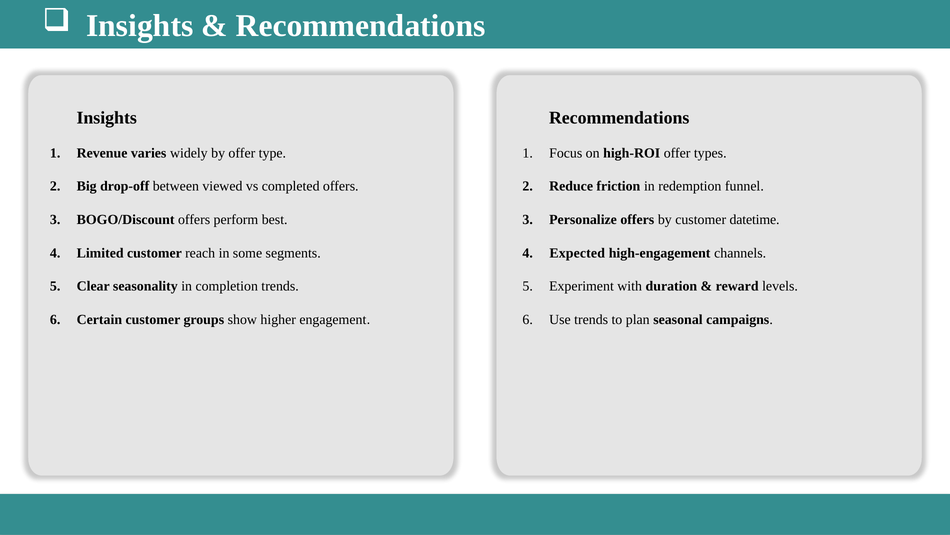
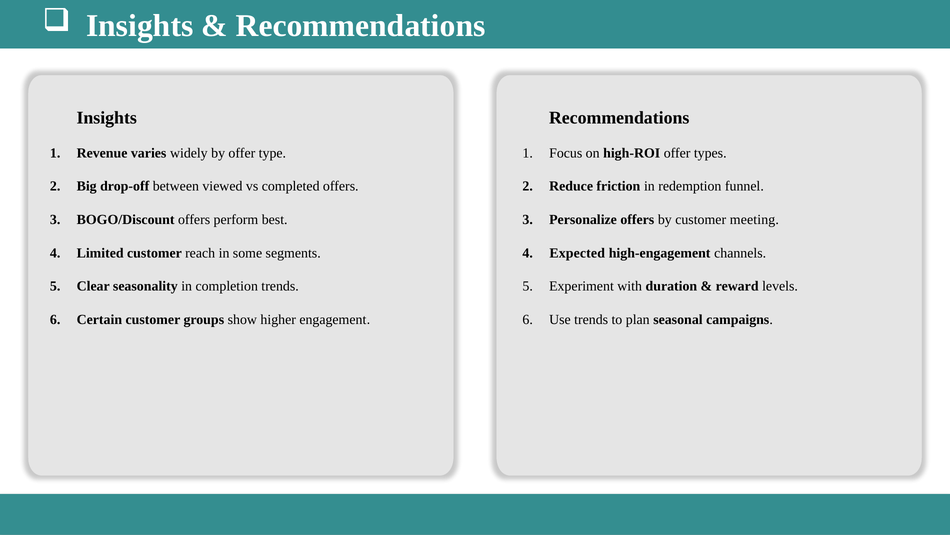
datetime: datetime -> meeting (754, 219)
